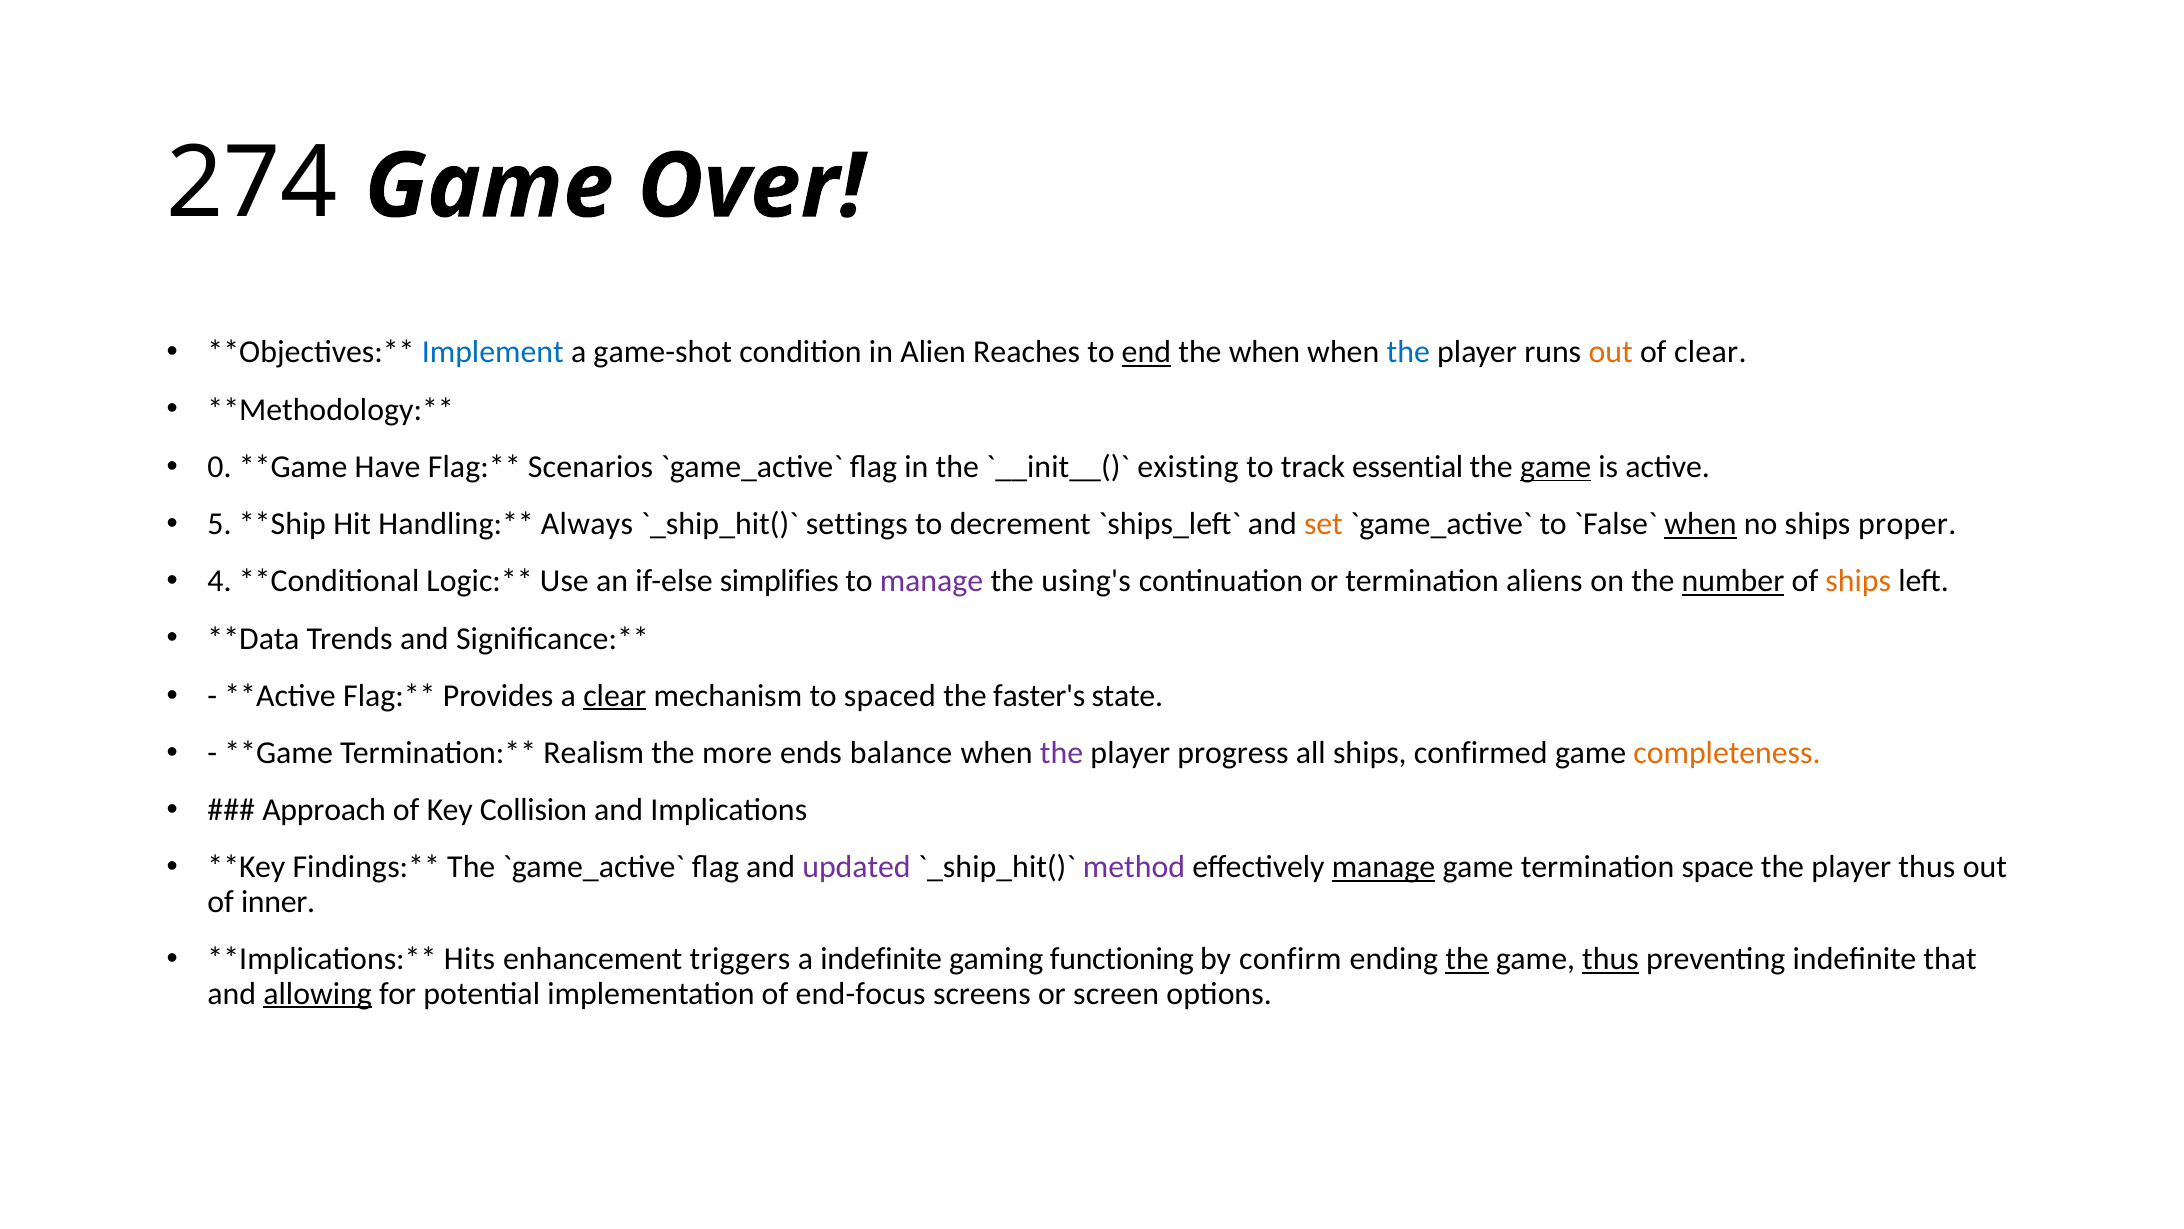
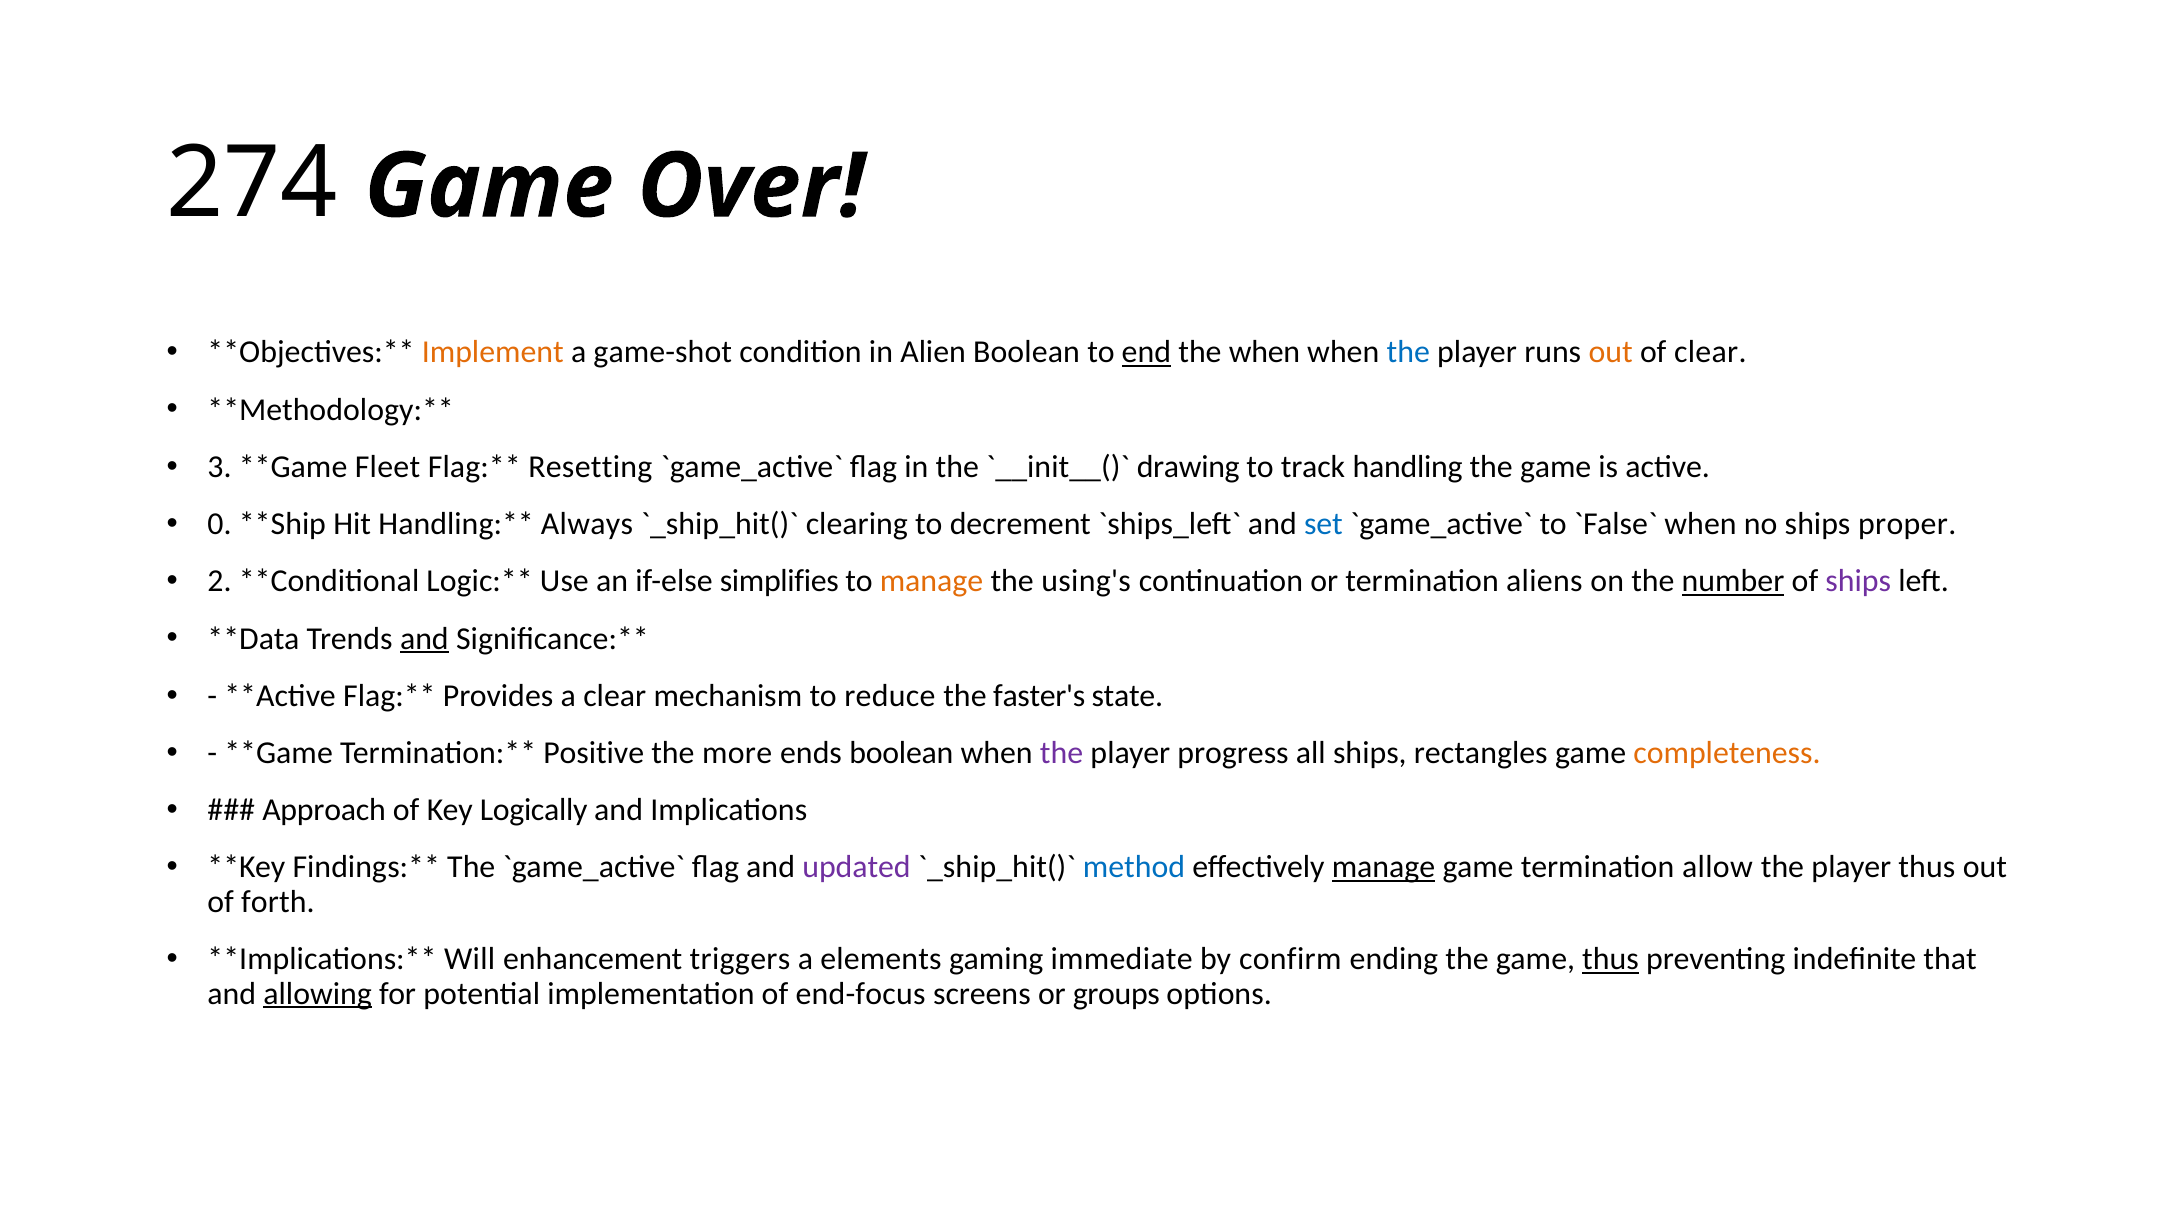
Implement colour: blue -> orange (493, 352)
Alien Reaches: Reaches -> Boolean (1027, 352)
0: 0 -> 3 (220, 467)
Have: Have -> Fleet (388, 467)
Scenarios: Scenarios -> Resetting (590, 467)
existing: existing -> drawing (1188, 467)
essential: essential -> handling (1408, 467)
game underline: present -> none (1556, 467)
5: 5 -> 0 (220, 524)
settings: settings -> clearing (857, 524)
set colour: orange -> blue (1323, 524)
when underline: present -> none (1701, 524)
4: 4 -> 2 (220, 581)
manage colour: purple -> orange (932, 581)
ships colour: orange -> purple (1858, 581)
and underline: none -> present (424, 638)
clear underline: present -> none (615, 695)
spaced: spaced -> reduce (890, 695)
Realism: Realism -> Positive (594, 753)
ends balance: balance -> boolean (901, 753)
confirmed: confirmed -> rectangles (1481, 753)
Collision: Collision -> Logically (534, 810)
method colour: purple -> blue (1134, 867)
space: space -> allow (1717, 867)
inner: inner -> forth (278, 901)
Hits: Hits -> Will (470, 959)
a indefinite: indefinite -> elements (881, 959)
functioning: functioning -> immediate (1122, 959)
the underline: present -> none (1467, 959)
screen: screen -> groups (1116, 993)
